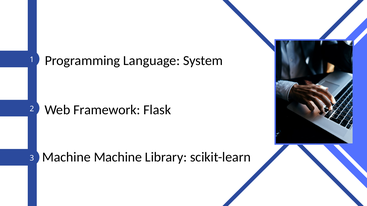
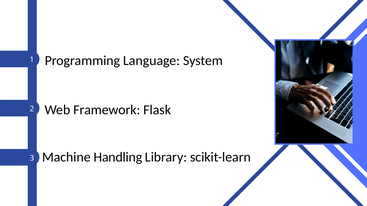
Machine Machine: Machine -> Handling (118, 158)
